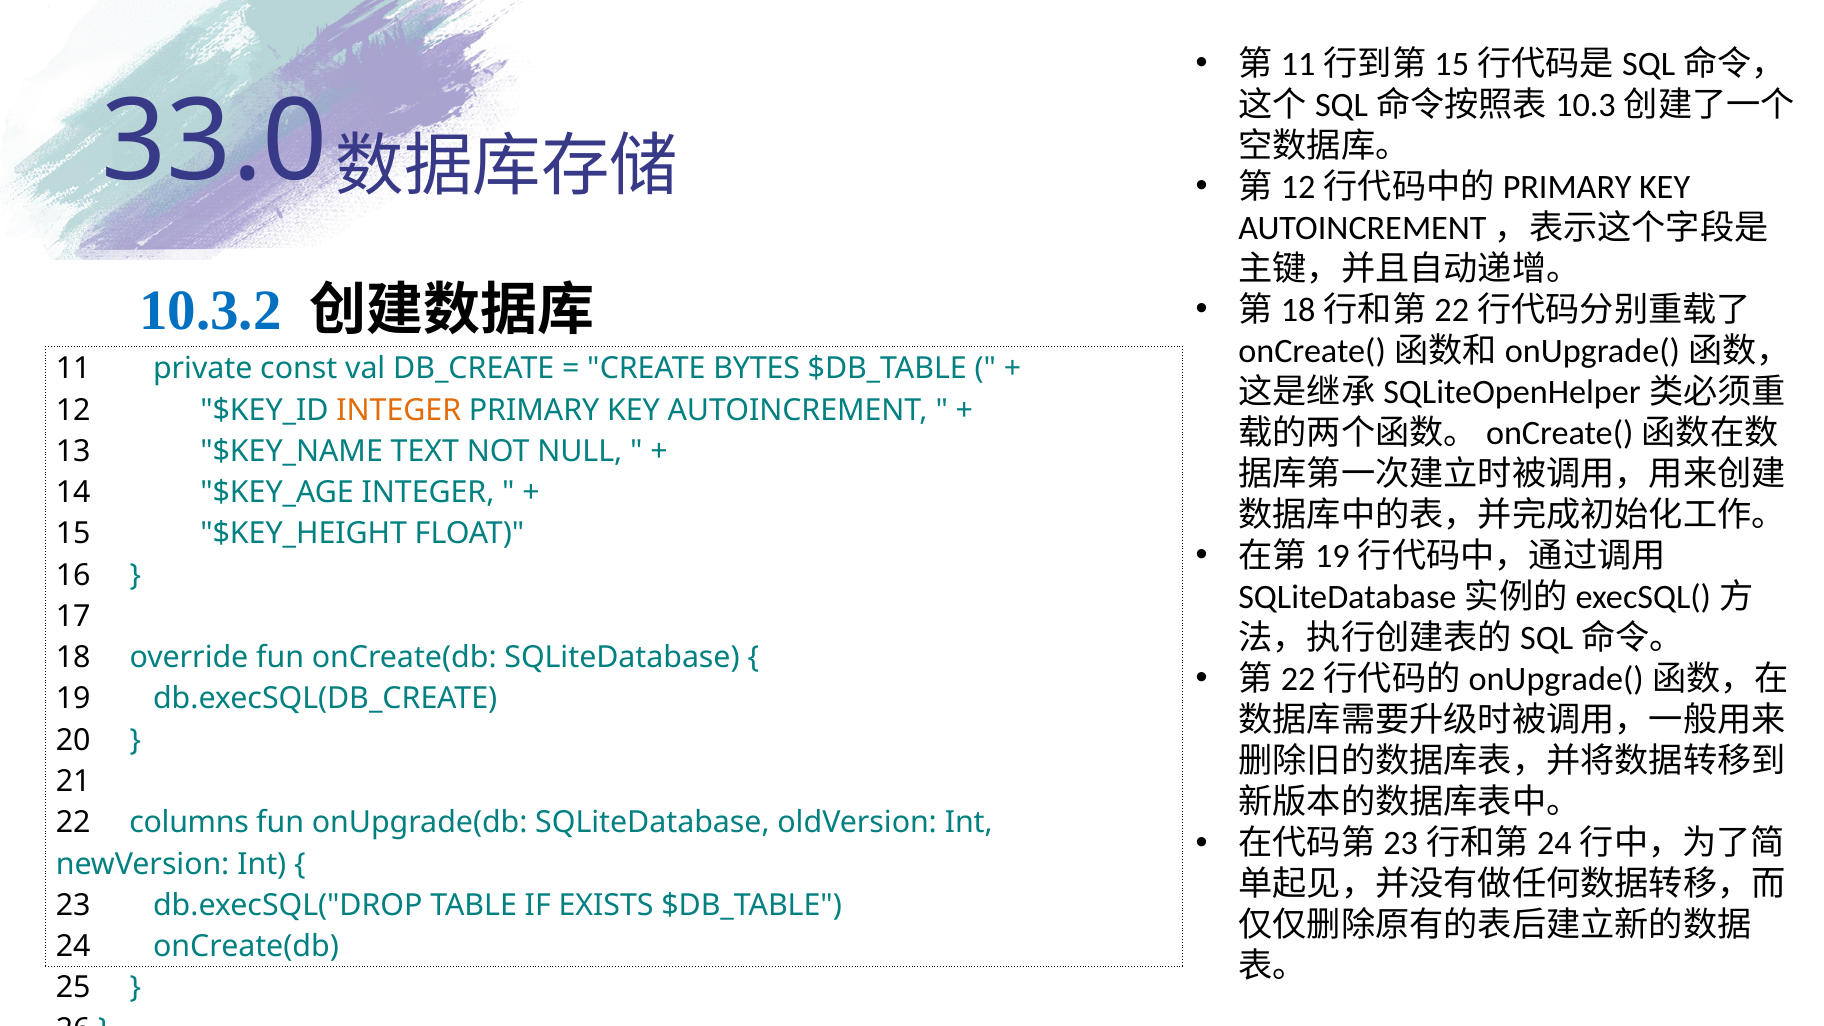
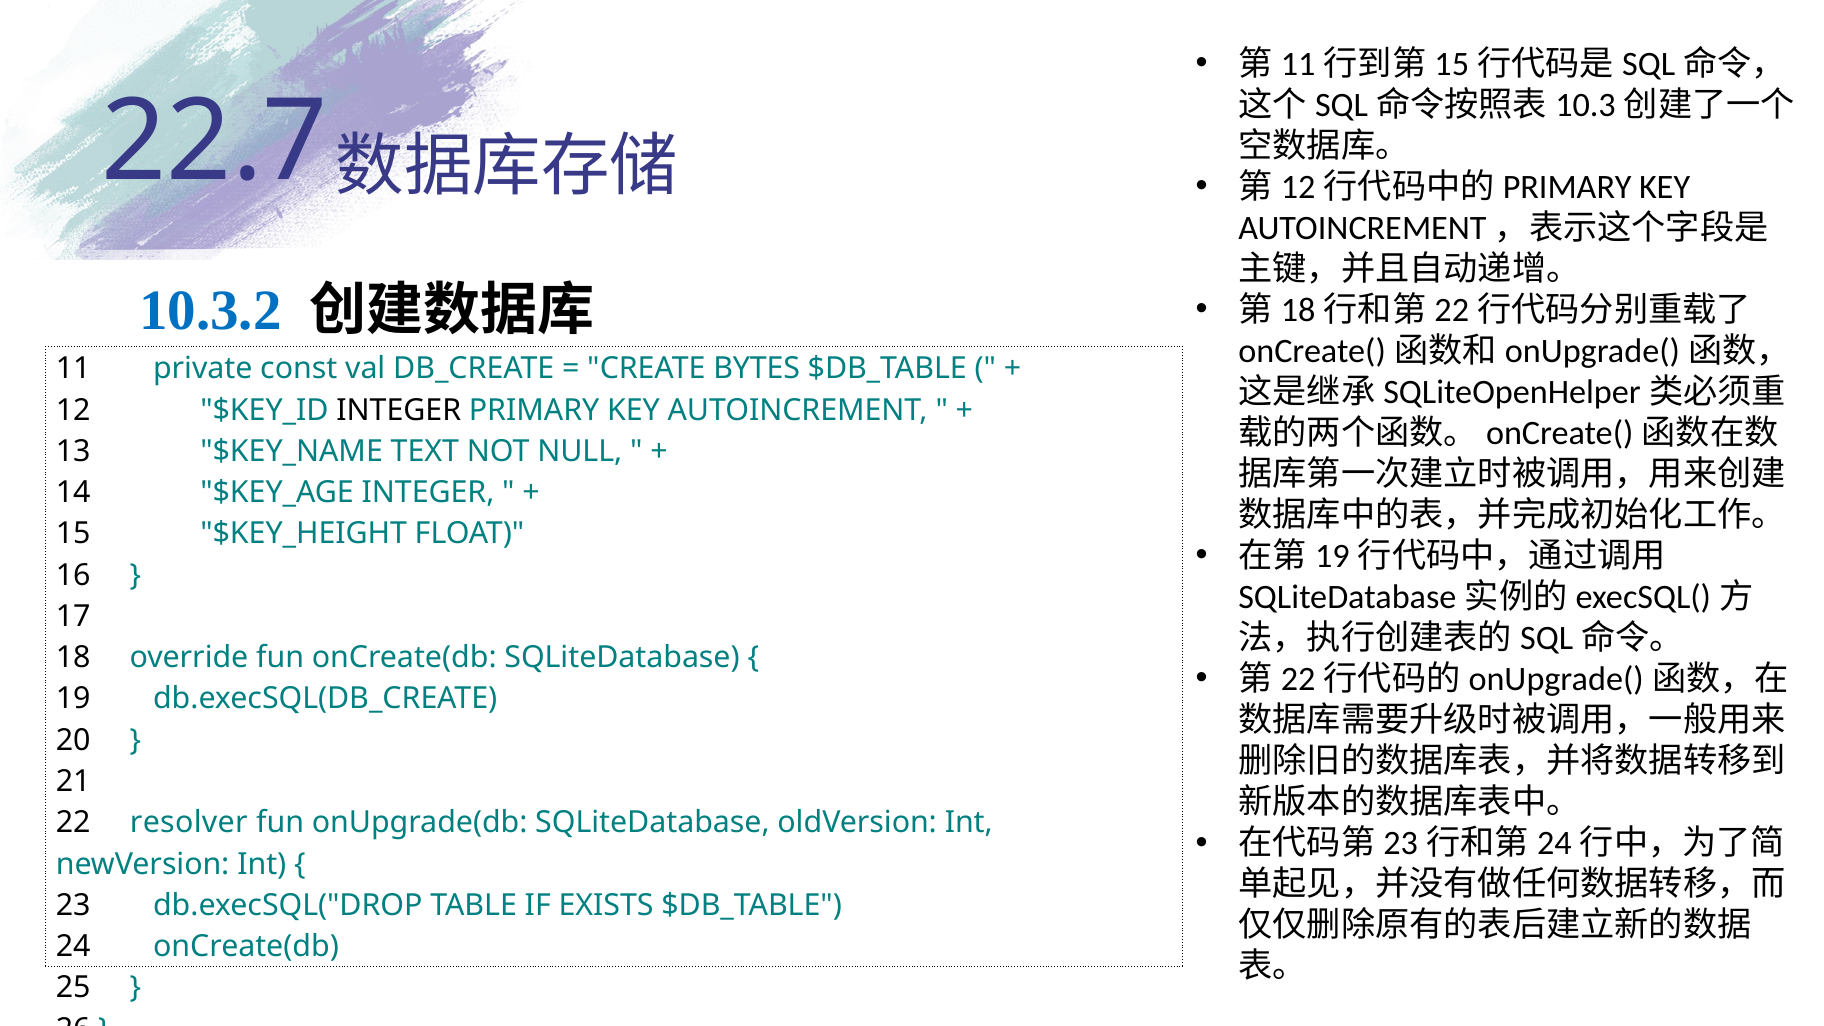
33.0: 33.0 -> 22.7 (215, 142)
INTEGER colour: orange -> black (399, 410)
columns: columns -> resolver (189, 823)
